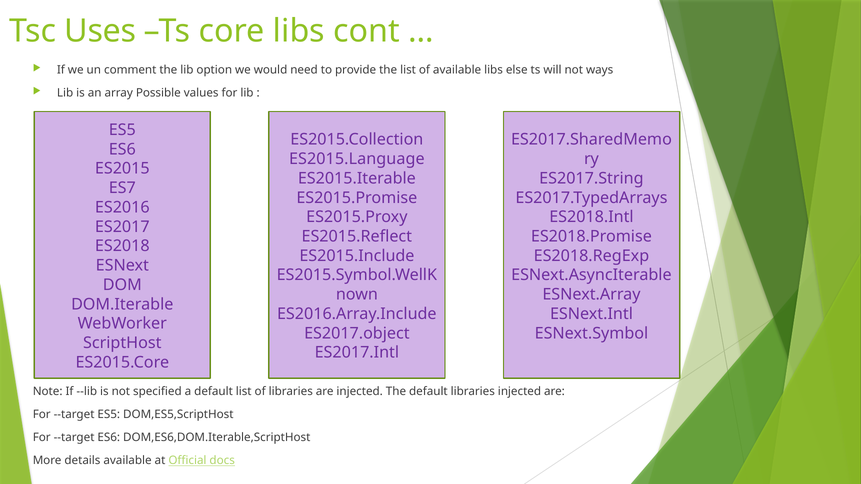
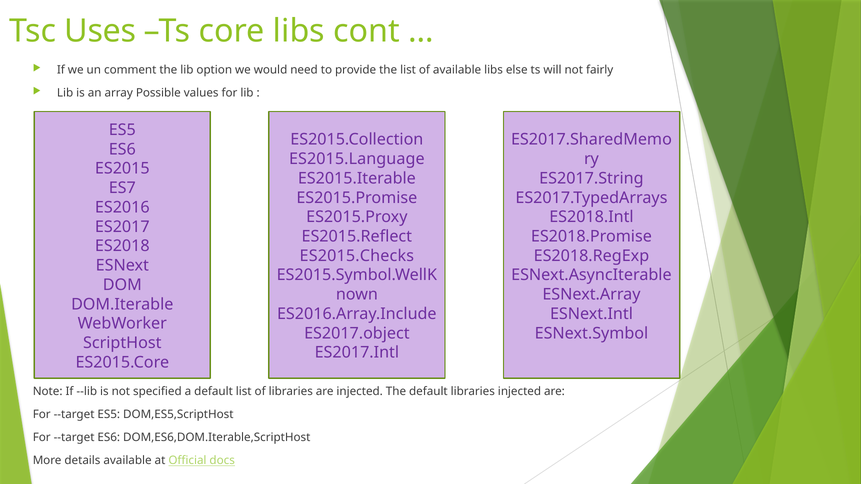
ways: ways -> fairly (600, 70)
ES2015.Include: ES2015.Include -> ES2015.Checks (357, 256)
